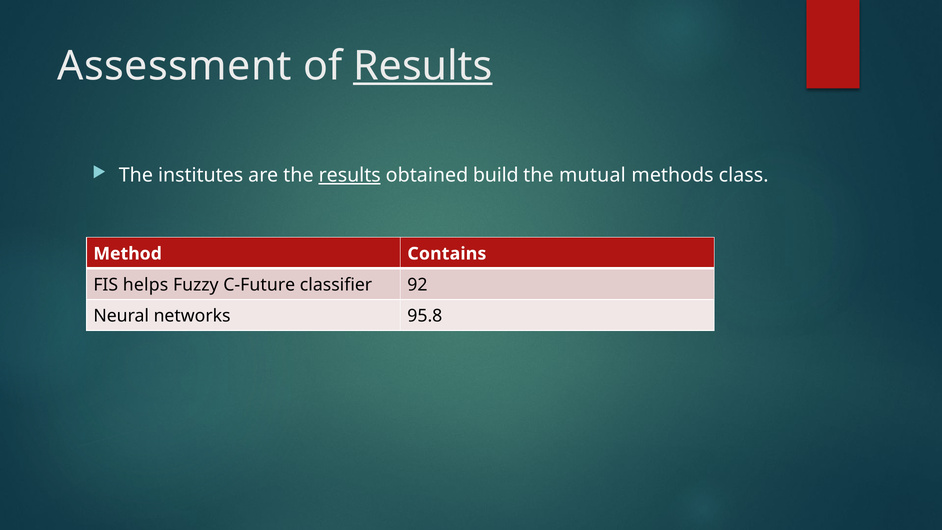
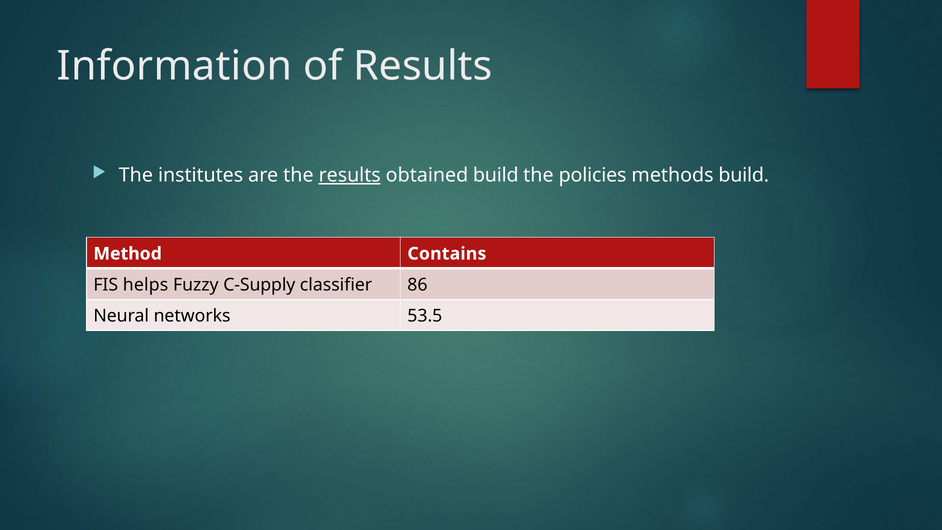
Assessment: Assessment -> Information (175, 66)
Results underline: present -> none (423, 66)
mutual: mutual -> policies (593, 175)
methods class: class -> build (744, 175)
C-Future: C-Future -> C-Supply (259, 285)
92: 92 -> 86 (417, 285)
95.8: 95.8 -> 53.5 (425, 316)
